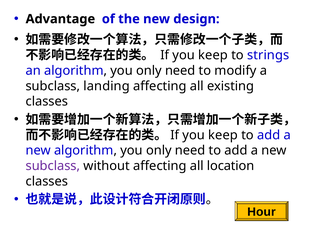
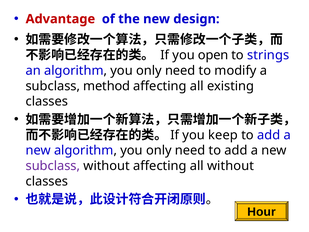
Advantage colour: black -> red (60, 19)
keep: keep -> open (213, 55)
landing: landing -> method (107, 86)
all location: location -> without (231, 166)
